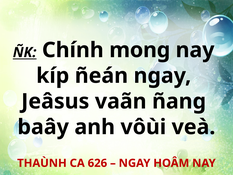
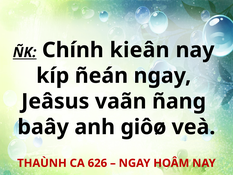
mong: mong -> kieân (140, 50)
vôùi: vôùi -> giôø (143, 127)
